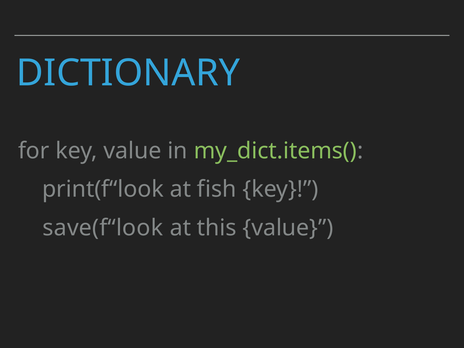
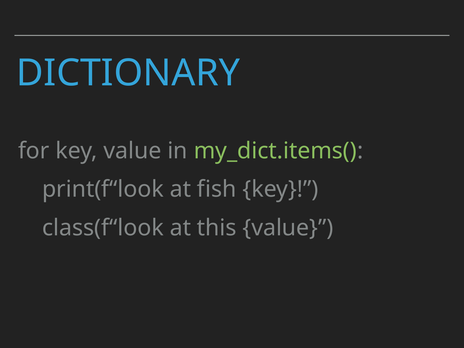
save(f“look: save(f“look -> class(f“look (103, 228)
